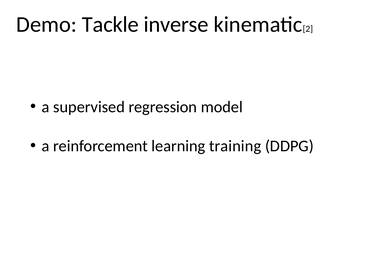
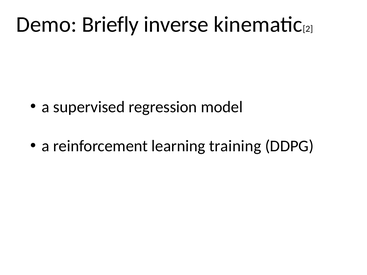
Tackle: Tackle -> Briefly (110, 24)
